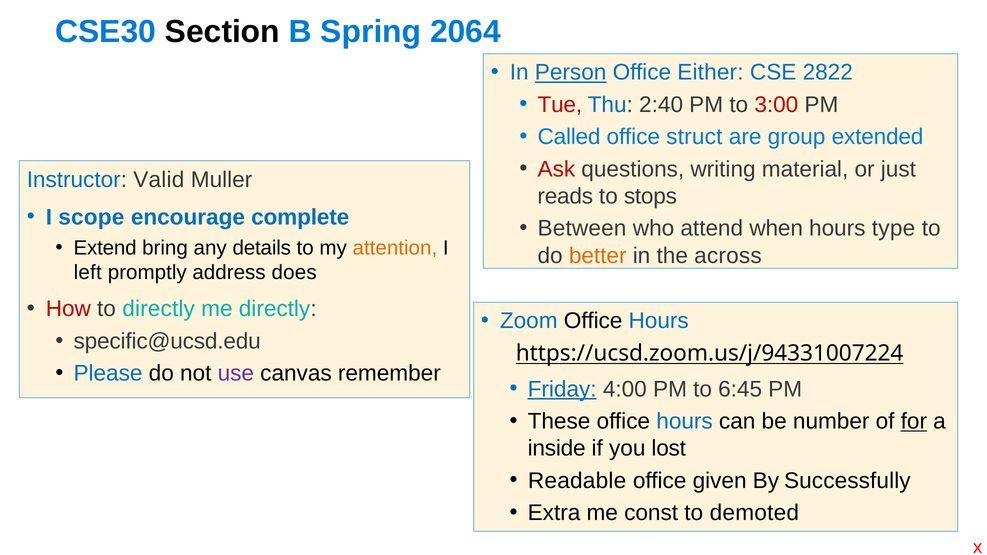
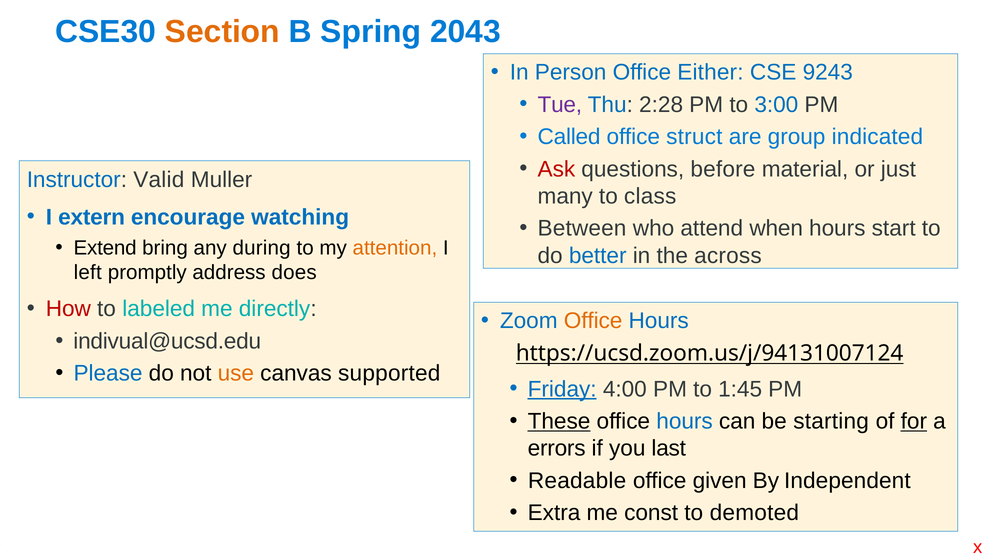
Section colour: black -> orange (222, 32)
2064: 2064 -> 2043 (465, 32)
Person underline: present -> none (571, 72)
2822: 2822 -> 9243 (828, 72)
Tue colour: red -> purple (560, 105)
2:40: 2:40 -> 2:28 (661, 105)
3:00 colour: red -> blue (776, 105)
extended: extended -> indicated (877, 137)
writing: writing -> before (723, 169)
reads: reads -> many (565, 196)
stops: stops -> class (650, 196)
scope: scope -> extern (92, 217)
complete: complete -> watching (300, 217)
type: type -> start (894, 229)
details: details -> during (262, 248)
better colour: orange -> blue (598, 256)
to directly: directly -> labeled (159, 309)
Office colour: black -> orange (593, 321)
specific@ucsd.edu: specific@ucsd.edu -> indivual@ucsd.edu (167, 341)
https://ucsd.zoom.us/j/94331007224: https://ucsd.zoom.us/j/94331007224 -> https://ucsd.zoom.us/j/94131007124 (710, 353)
use colour: purple -> orange (236, 374)
remember: remember -> supported (389, 374)
6:45: 6:45 -> 1:45 (740, 389)
These underline: none -> present (559, 421)
number: number -> starting (831, 421)
inside: inside -> errors (557, 449)
lost: lost -> last (669, 449)
Successfully: Successfully -> Independent (847, 481)
